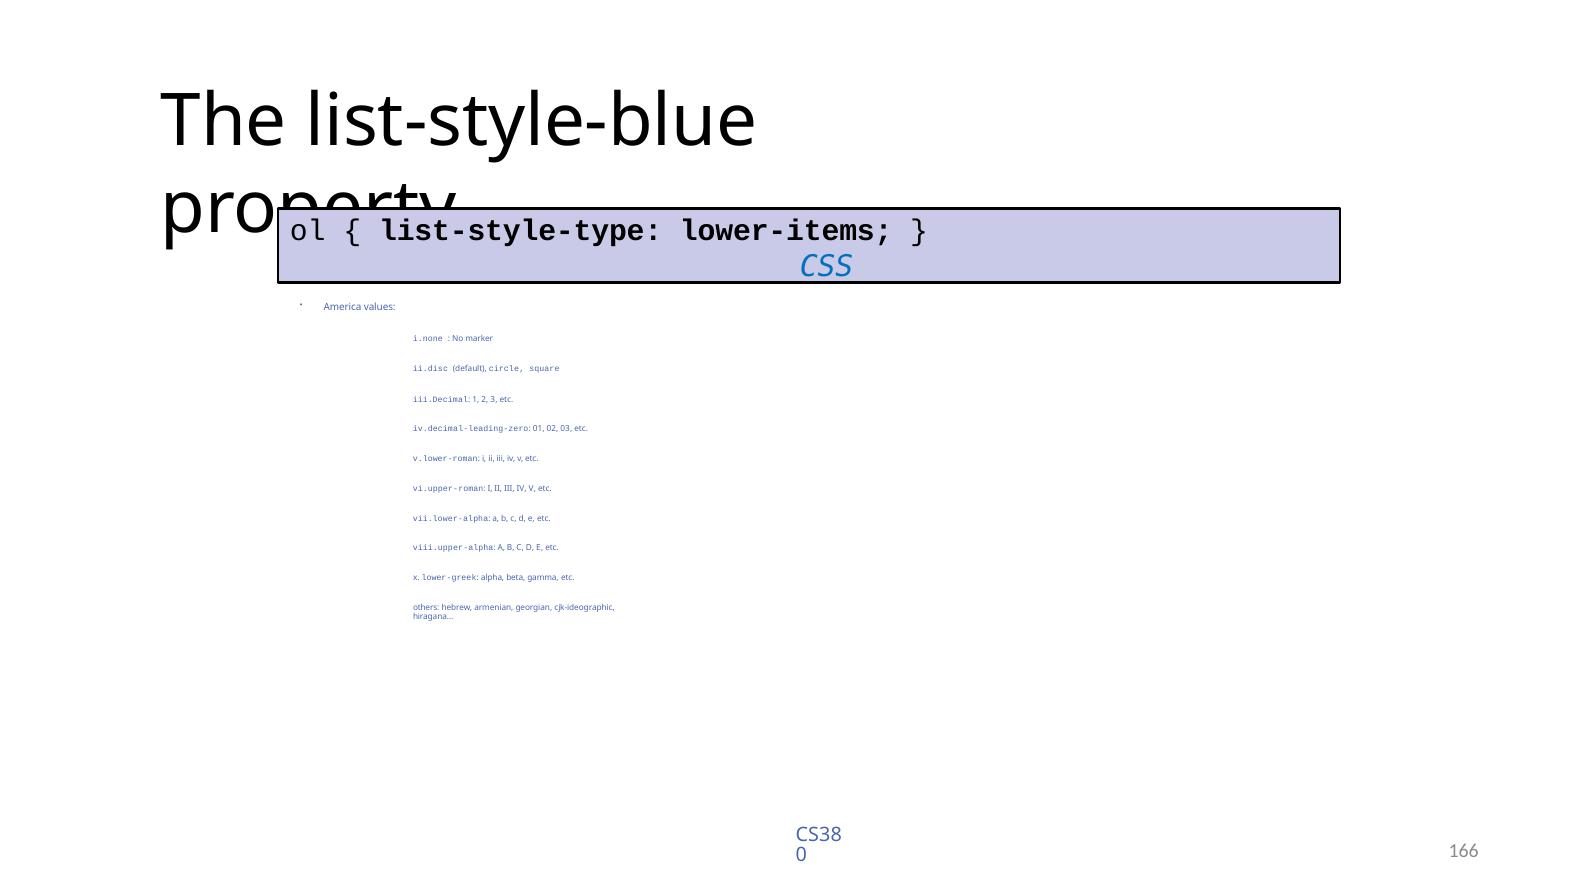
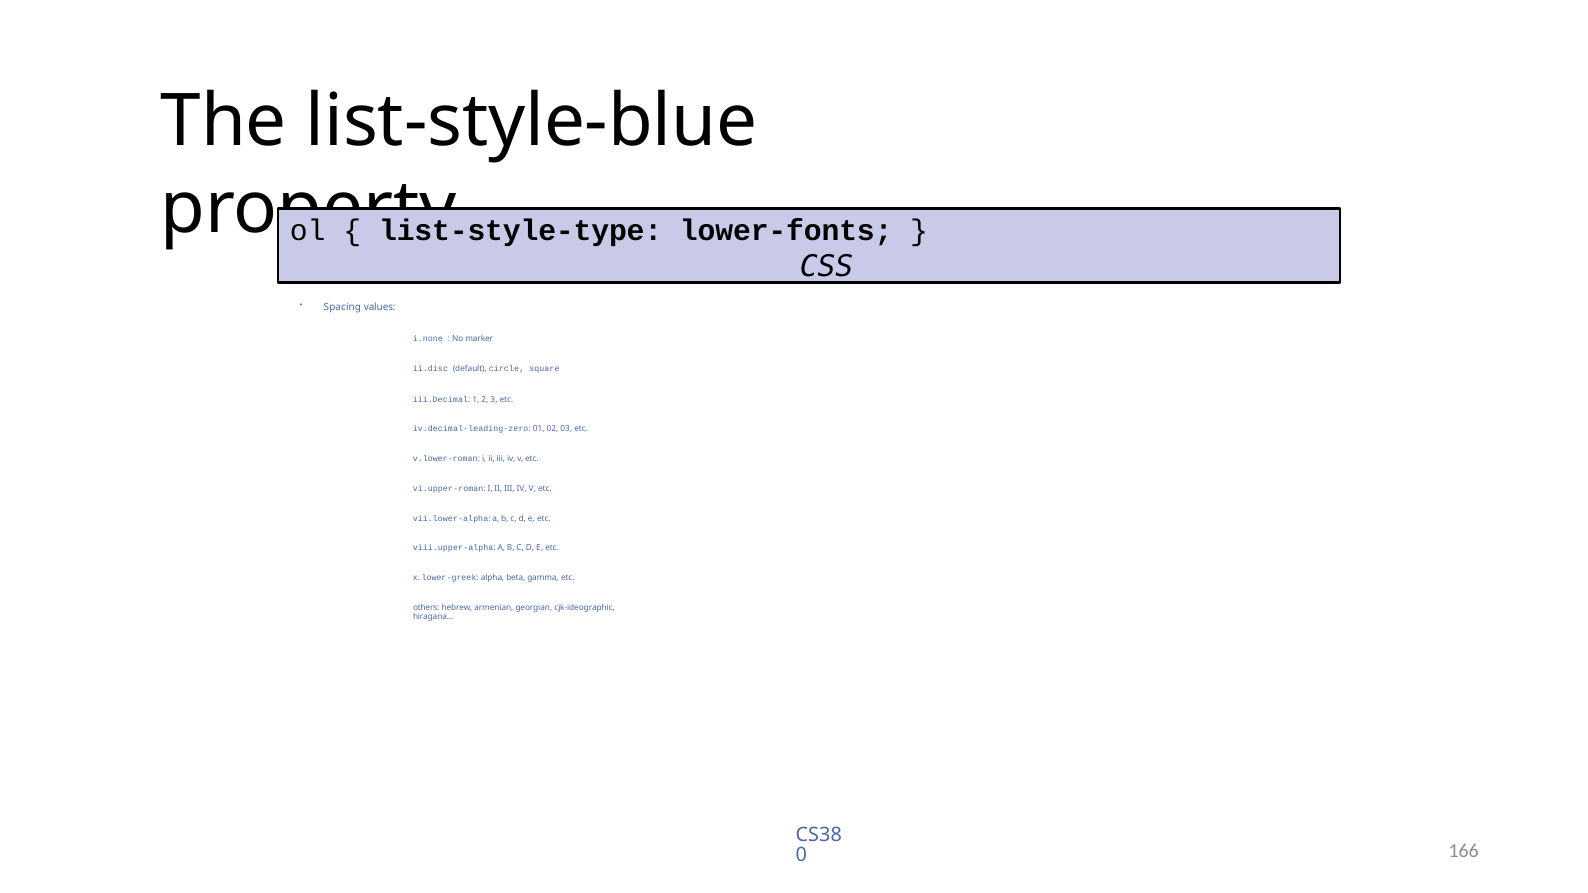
lower-items: lower-items -> lower-fonts (786, 231)
CSS colour: blue -> black (827, 267)
America: America -> Spacing (342, 307)
